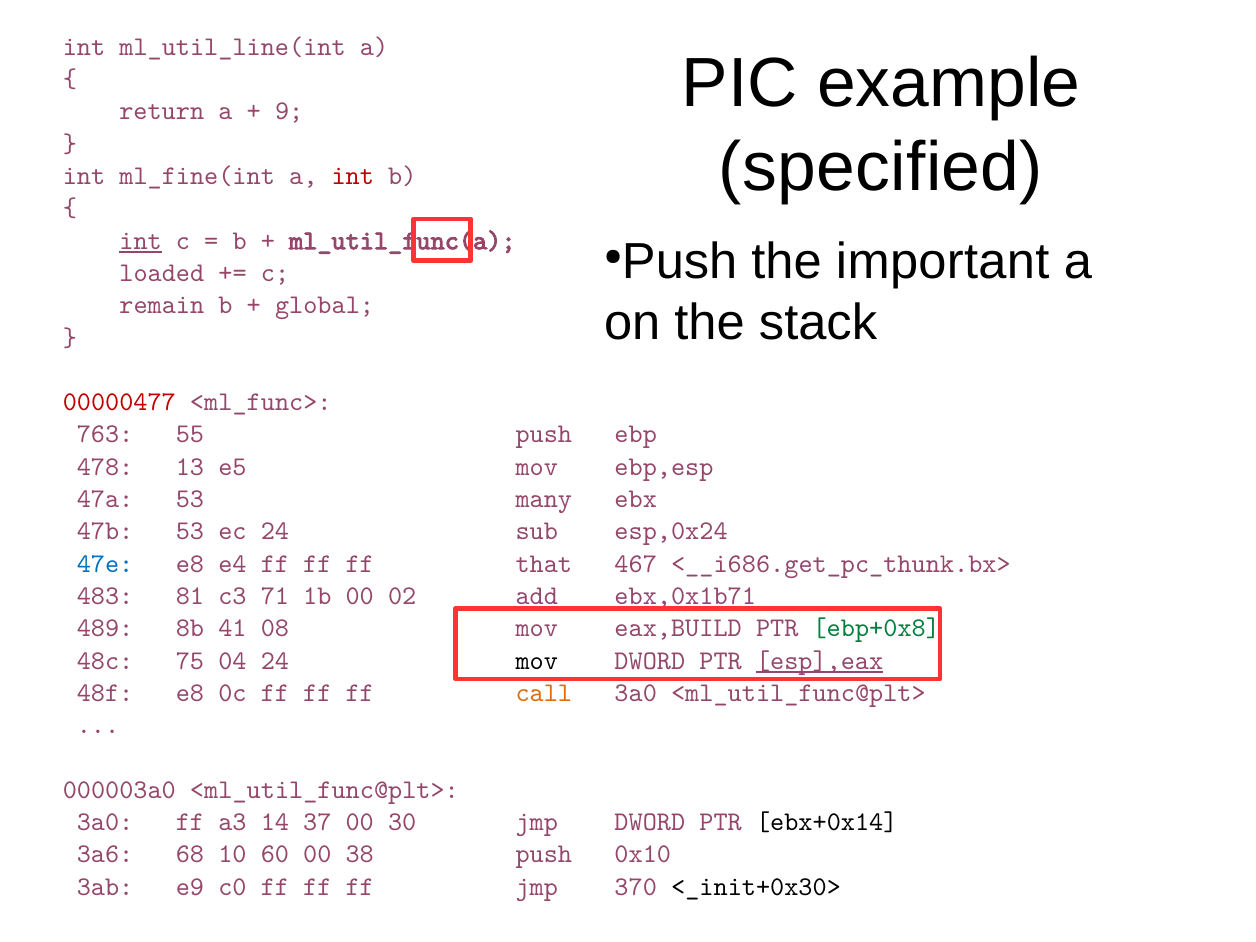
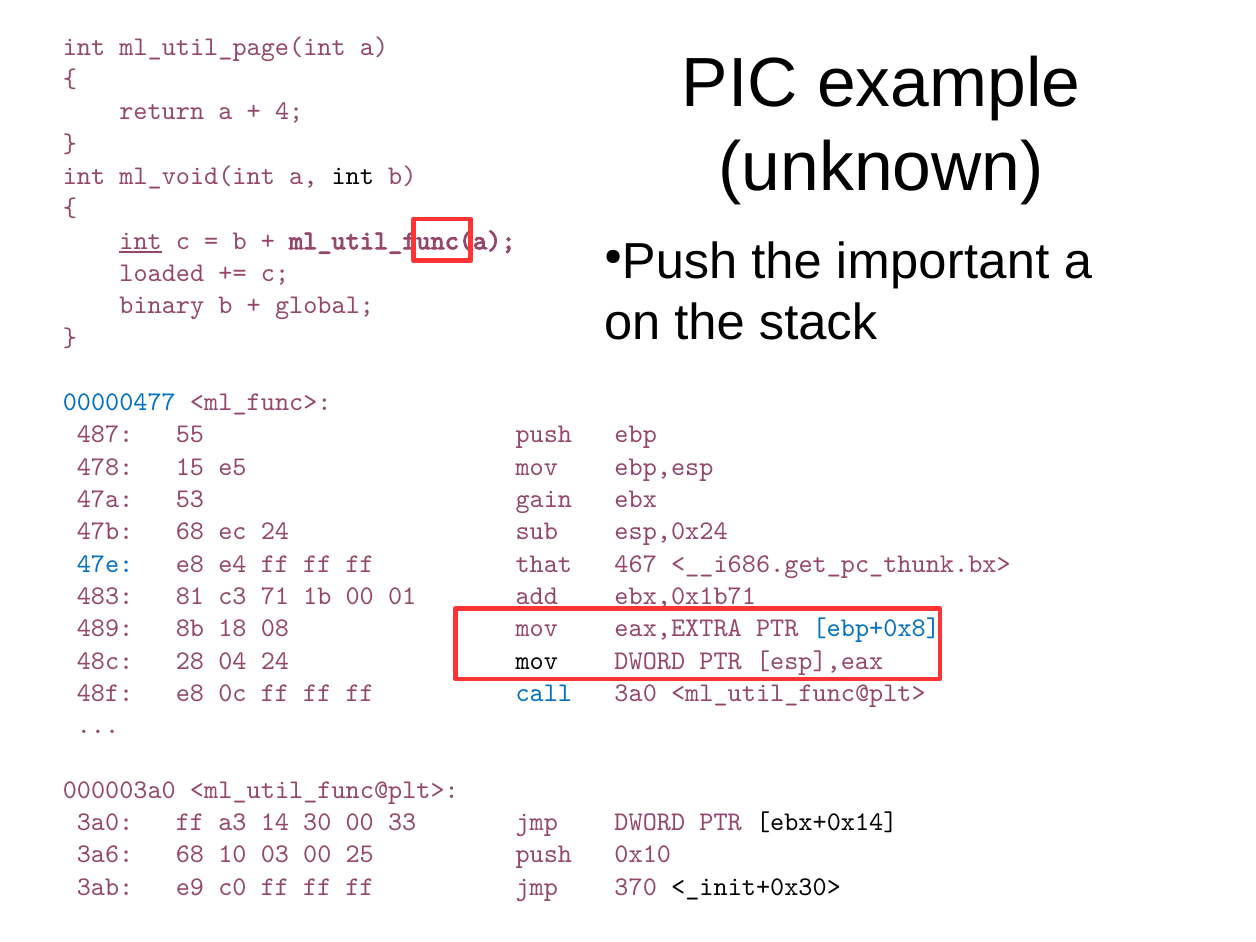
ml_util_line(int: ml_util_line(int -> ml_util_page(int (233, 47)
9: 9 -> 4 (289, 111)
specified: specified -> unknown (881, 167)
ml_fine(int: ml_fine(int -> ml_void(int (197, 176)
int colour: red -> black (353, 176)
remain: remain -> binary (162, 305)
00000477 colour: red -> blue (119, 402)
763: 763 -> 487 (105, 434)
13: 13 -> 15 (190, 466)
many: many -> gain (544, 499)
47b 53: 53 -> 68 (190, 531)
02: 02 -> 01 (402, 596)
41: 41 -> 18 (232, 628)
eax,BUILD: eax,BUILD -> eax,EXTRA (678, 628)
ebp+0x8 colour: green -> blue (876, 628)
75: 75 -> 28 (190, 660)
esp],eax underline: present -> none (820, 660)
call colour: orange -> blue (544, 692)
37: 37 -> 30 (317, 822)
30: 30 -> 33 (402, 822)
60: 60 -> 03 (275, 854)
38: 38 -> 25 (360, 854)
